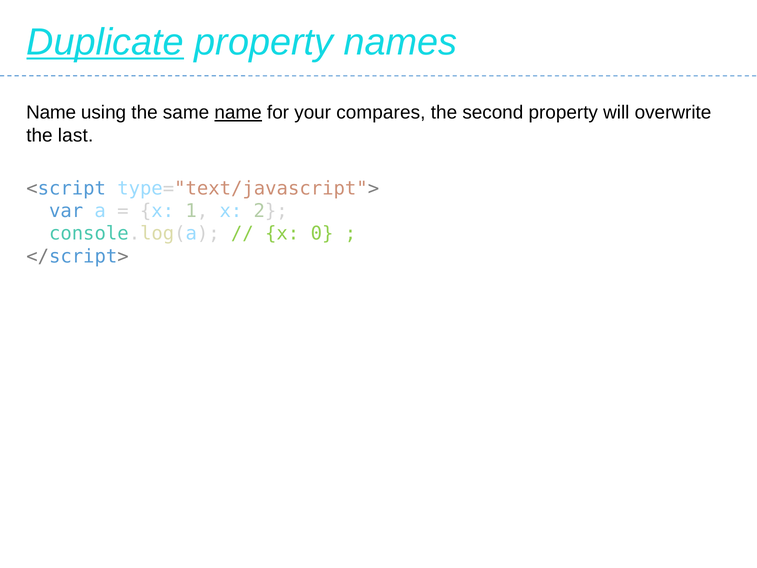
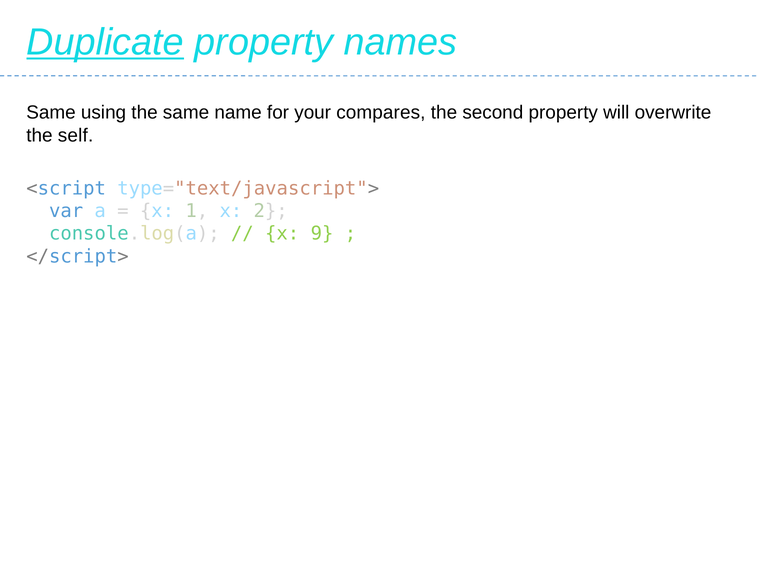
Name: Name -> Same (51, 113)
name underline: present -> none (238, 113)
last: last -> self (76, 135)
0: 0 -> 9 (322, 234)
